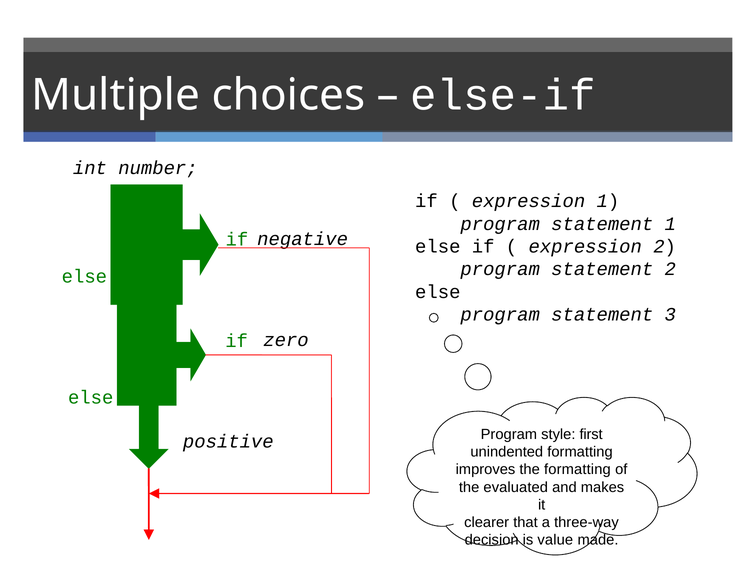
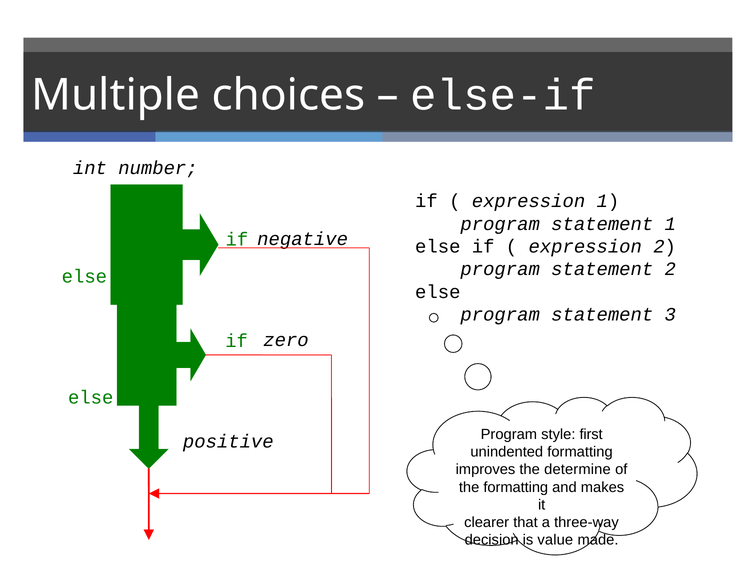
the formatting: formatting -> determine (577, 470)
the evaluated: evaluated -> formatting (516, 487)
